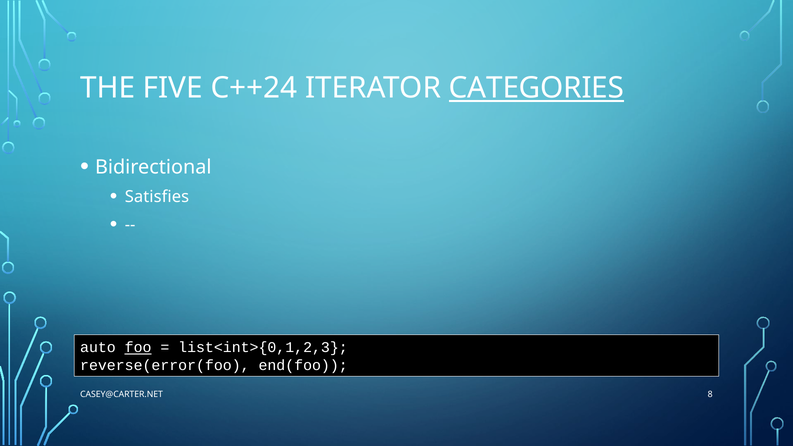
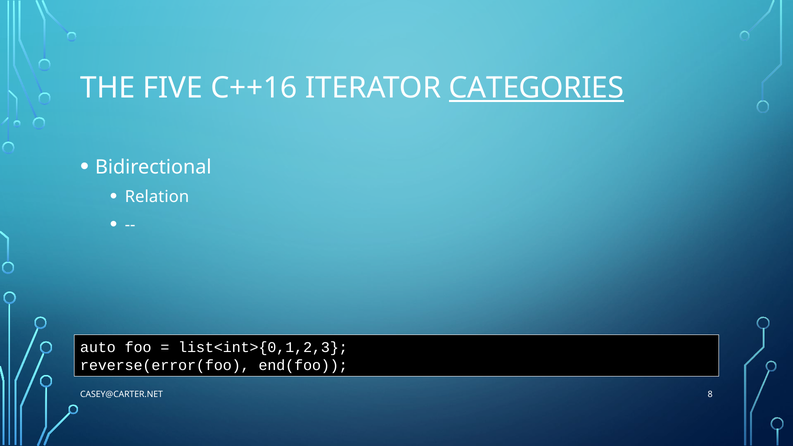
C++24: C++24 -> C++16 (254, 88)
Satisfies: Satisfies -> Relation (157, 197)
foo underline: present -> none (138, 347)
